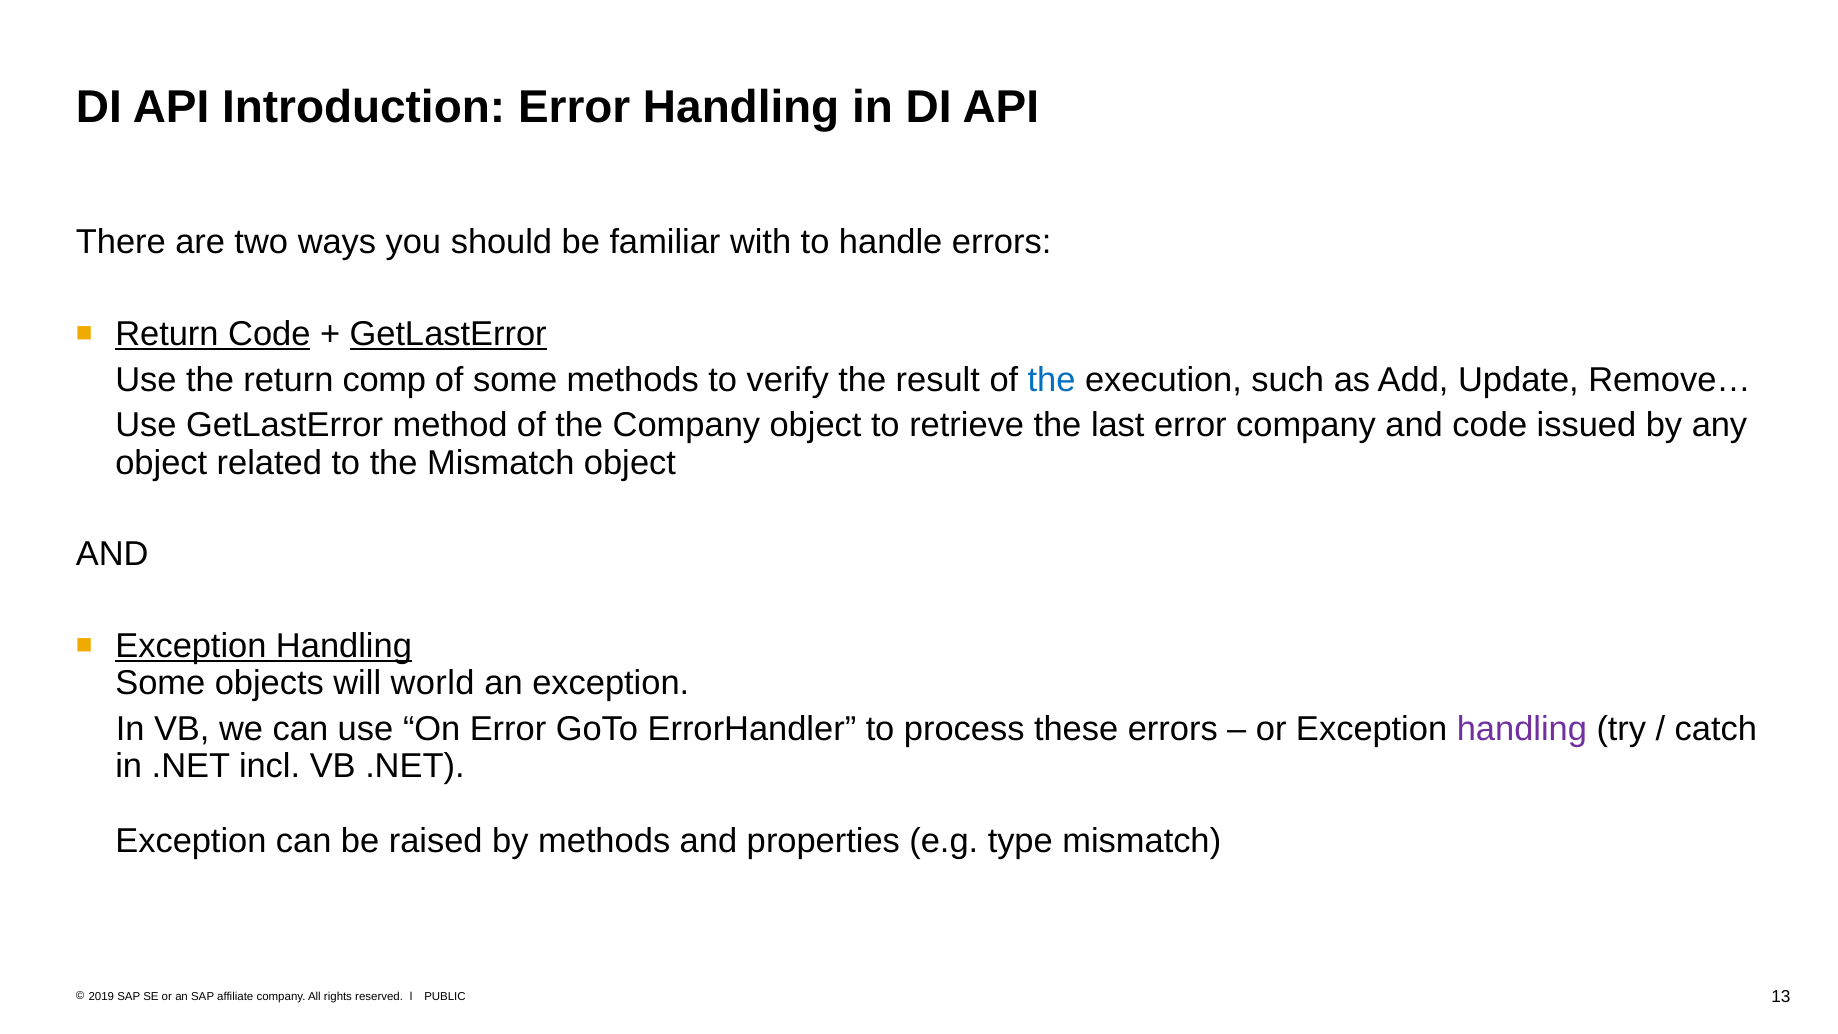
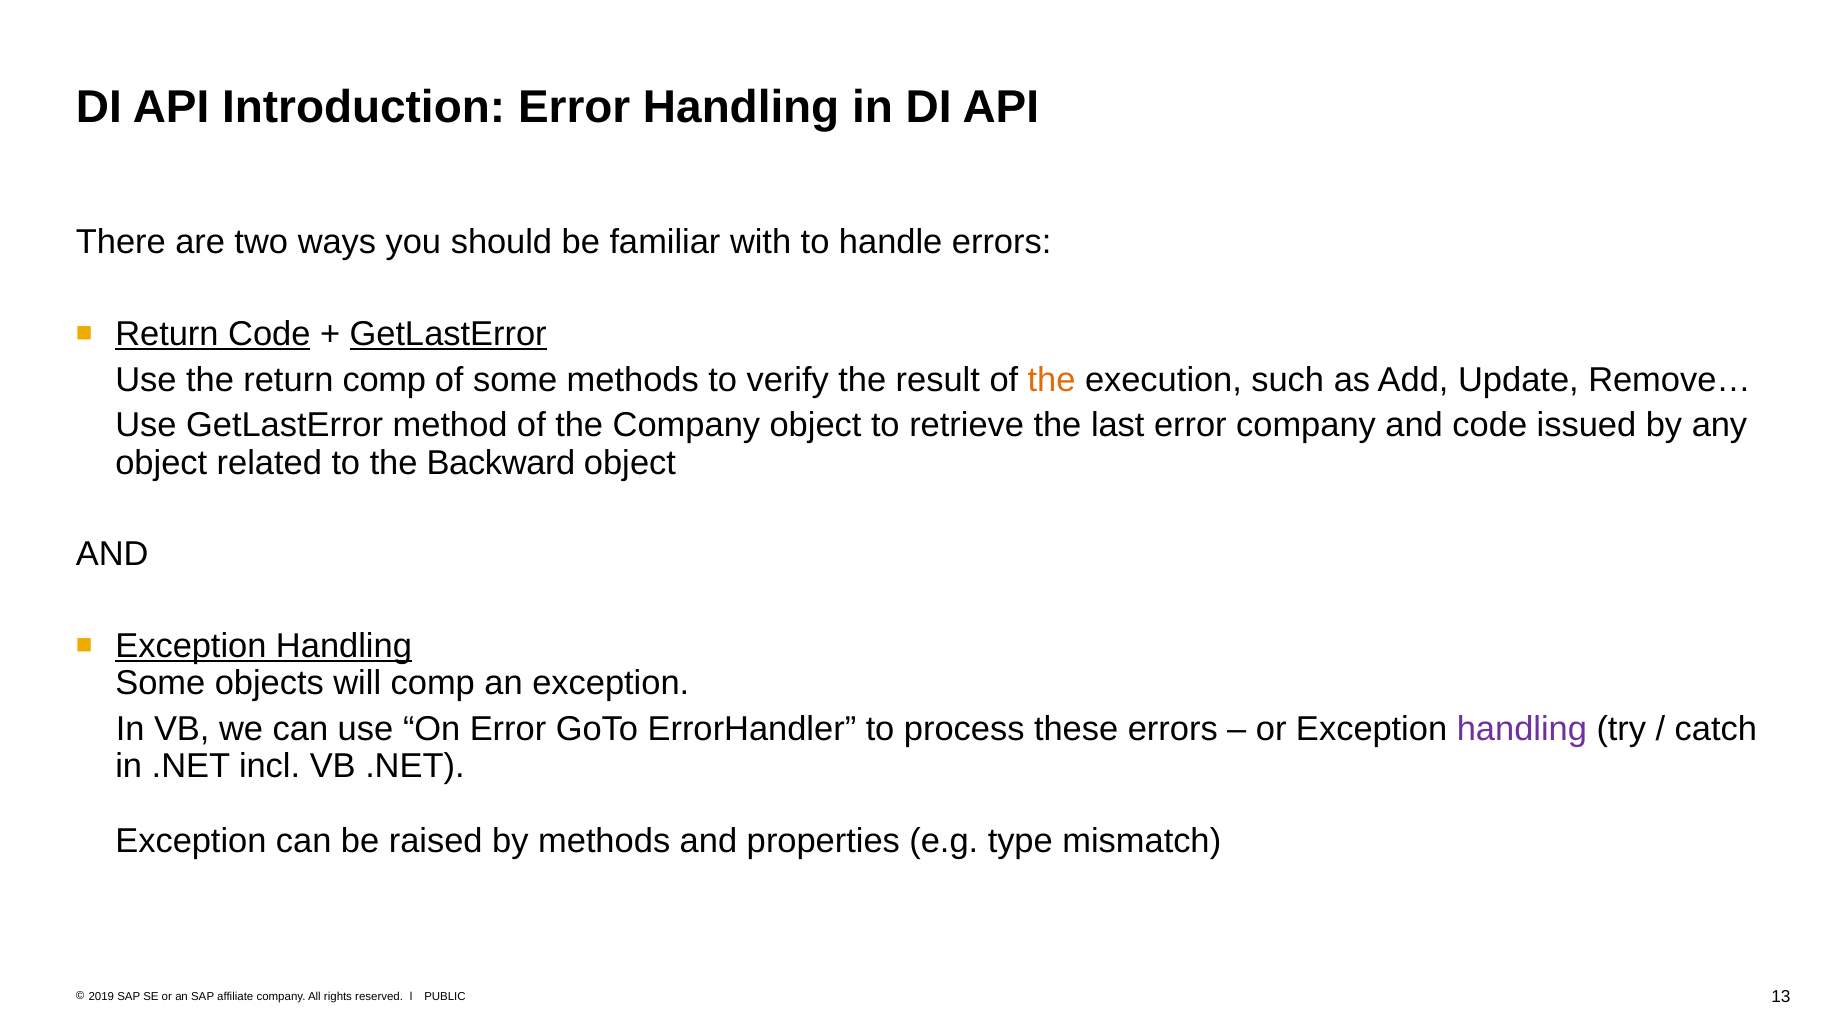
the colour: blue -> orange (1052, 380)
the Mismatch: Mismatch -> Backward (501, 463)
will world: world -> comp (433, 683)
